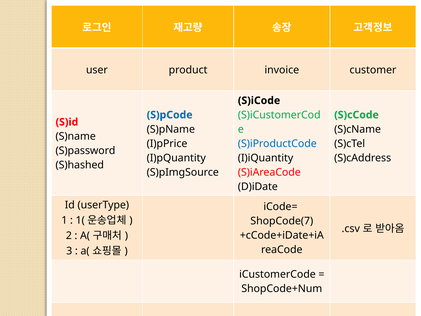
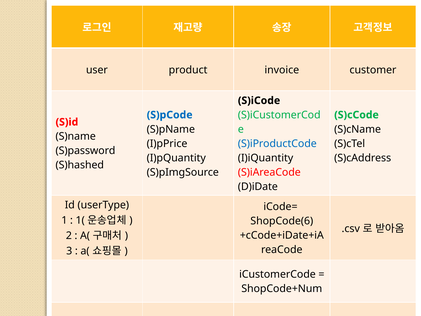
ShopCode(7: ShopCode(7 -> ShopCode(6 (282, 221)
